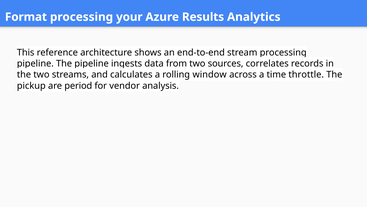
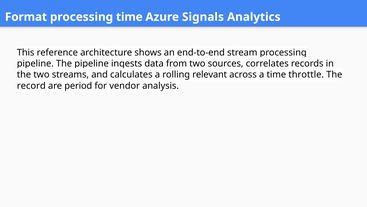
processing your: your -> time (129, 17)
Results: Results -> Signals (203, 17)
window: window -> relevant (210, 74)
pickup: pickup -> record (31, 86)
